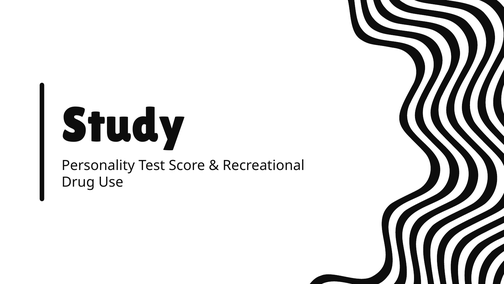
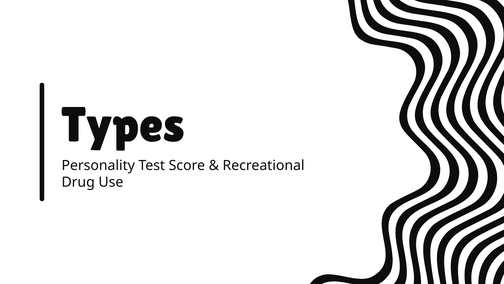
Study: Study -> Types (123, 125)
